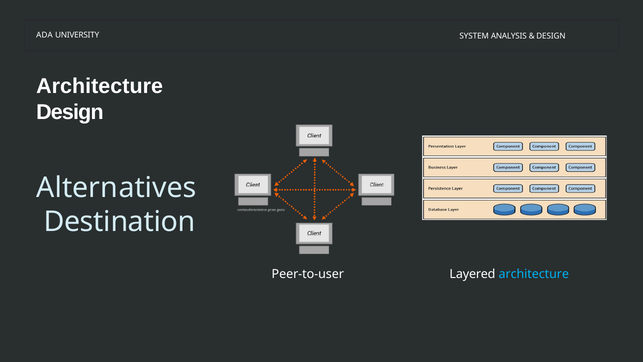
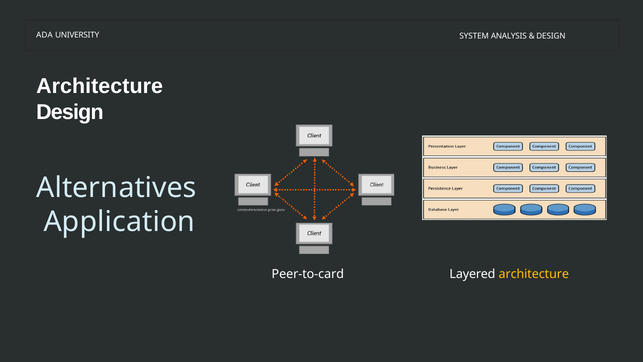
Destination: Destination -> Application (119, 222)
Peer-to-user: Peer-to-user -> Peer-to-card (308, 274)
architecture colour: light blue -> yellow (534, 274)
